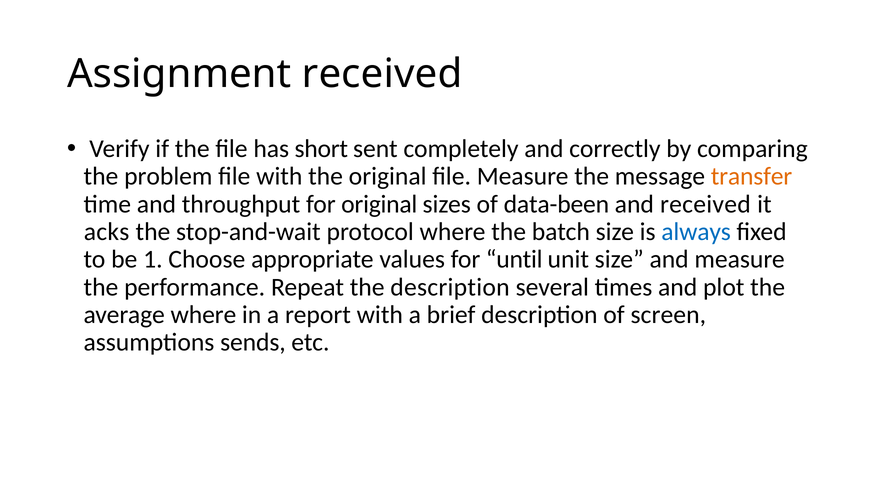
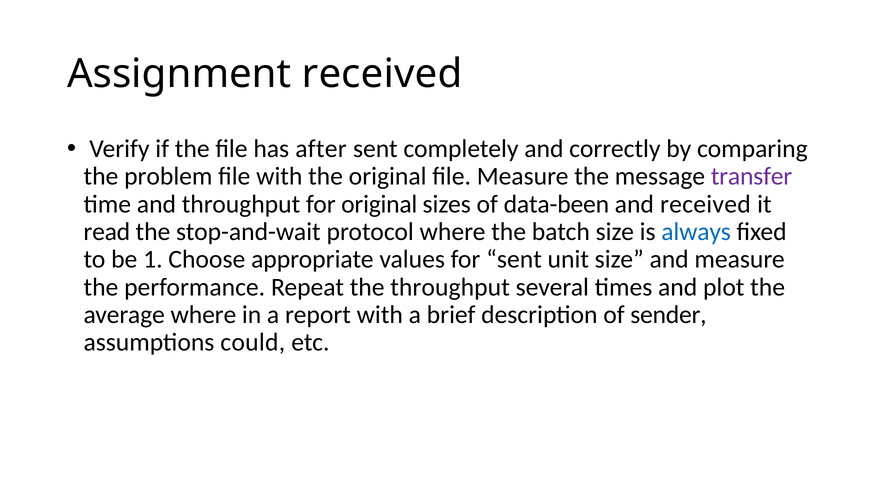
short: short -> after (321, 149)
transfer colour: orange -> purple (752, 176)
acks: acks -> read (107, 232)
for until: until -> sent (514, 259)
the description: description -> throughput (450, 287)
screen: screen -> sender (668, 315)
sends: sends -> could (253, 342)
